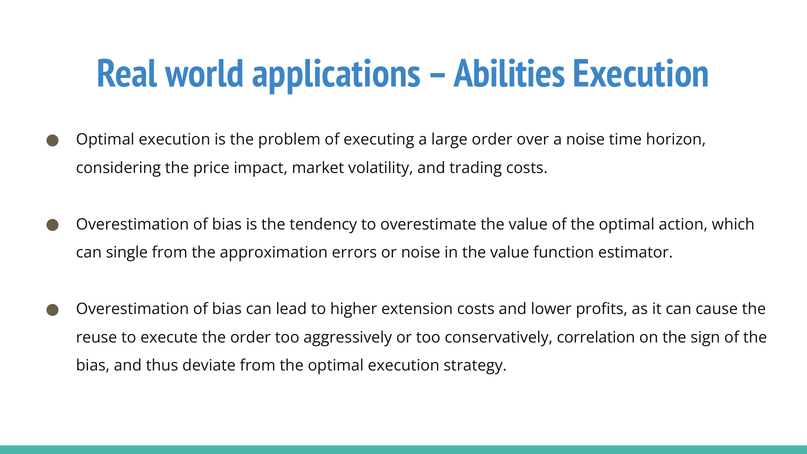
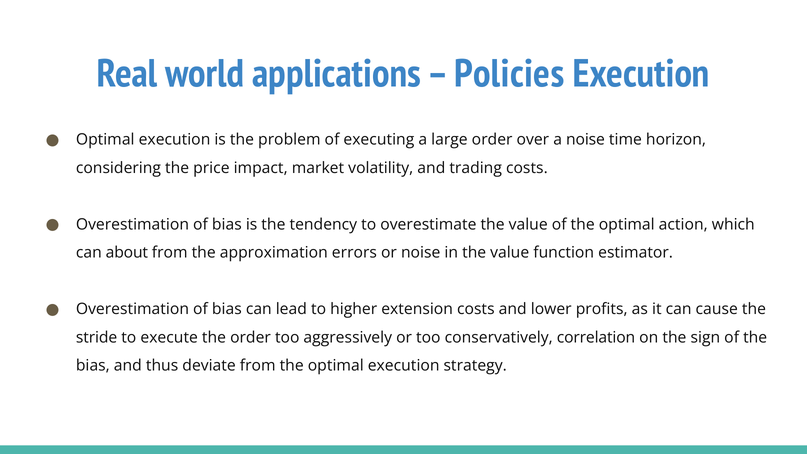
Abilities: Abilities -> Policies (509, 74)
single: single -> about (127, 253)
reuse: reuse -> stride (97, 337)
